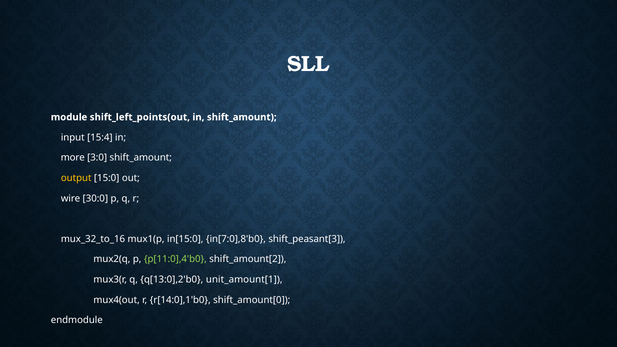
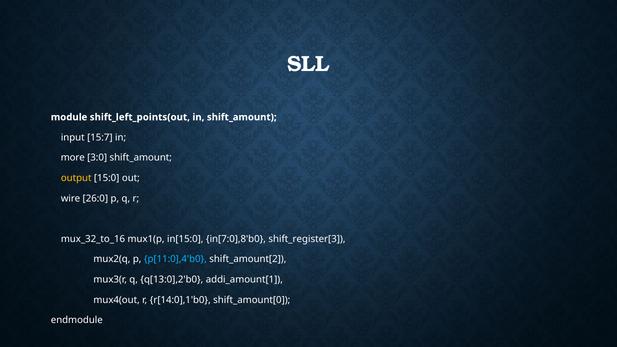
15:4: 15:4 -> 15:7 (100, 137)
30:0: 30:0 -> 26:0 (95, 198)
shift_peasant[3: shift_peasant[3 -> shift_register[3 (307, 239)
p[11:0],4'b0 colour: light green -> light blue (175, 259)
unit_amount[1: unit_amount[1 -> addi_amount[1 (244, 280)
